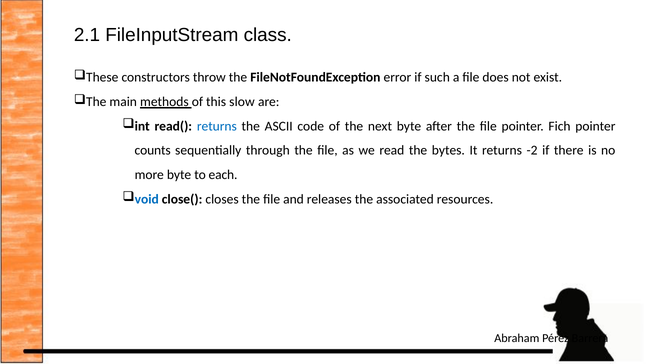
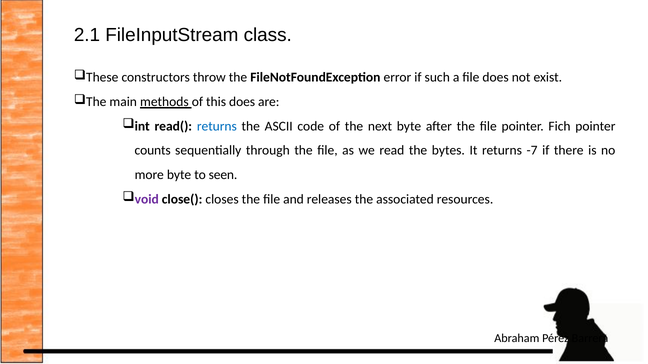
this slow: slow -> does (242, 102)
-2: -2 -> -7 (532, 151)
each: each -> seen (223, 175)
void colour: blue -> purple (147, 199)
